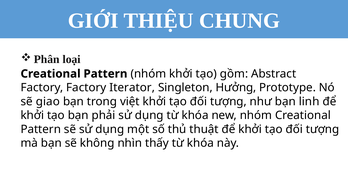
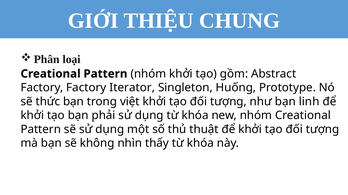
Hưởng: Hưởng -> Huống (236, 88)
giao: giao -> thức (48, 102)
